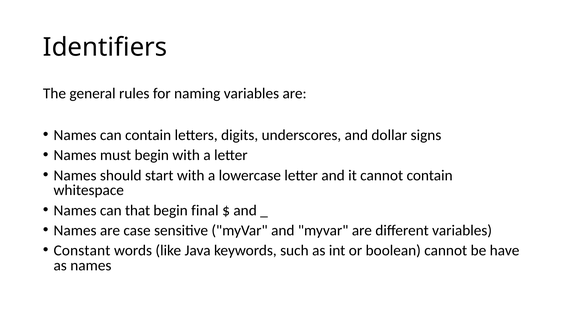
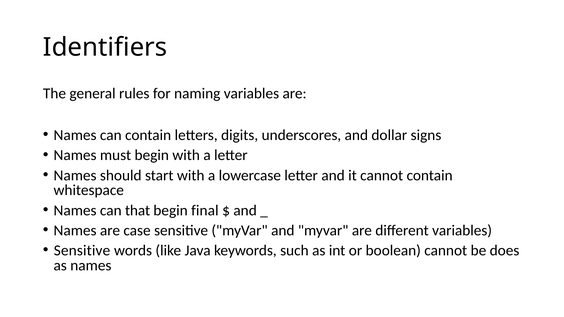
Constant: Constant -> Sensitive (82, 251)
have: have -> does (505, 251)
